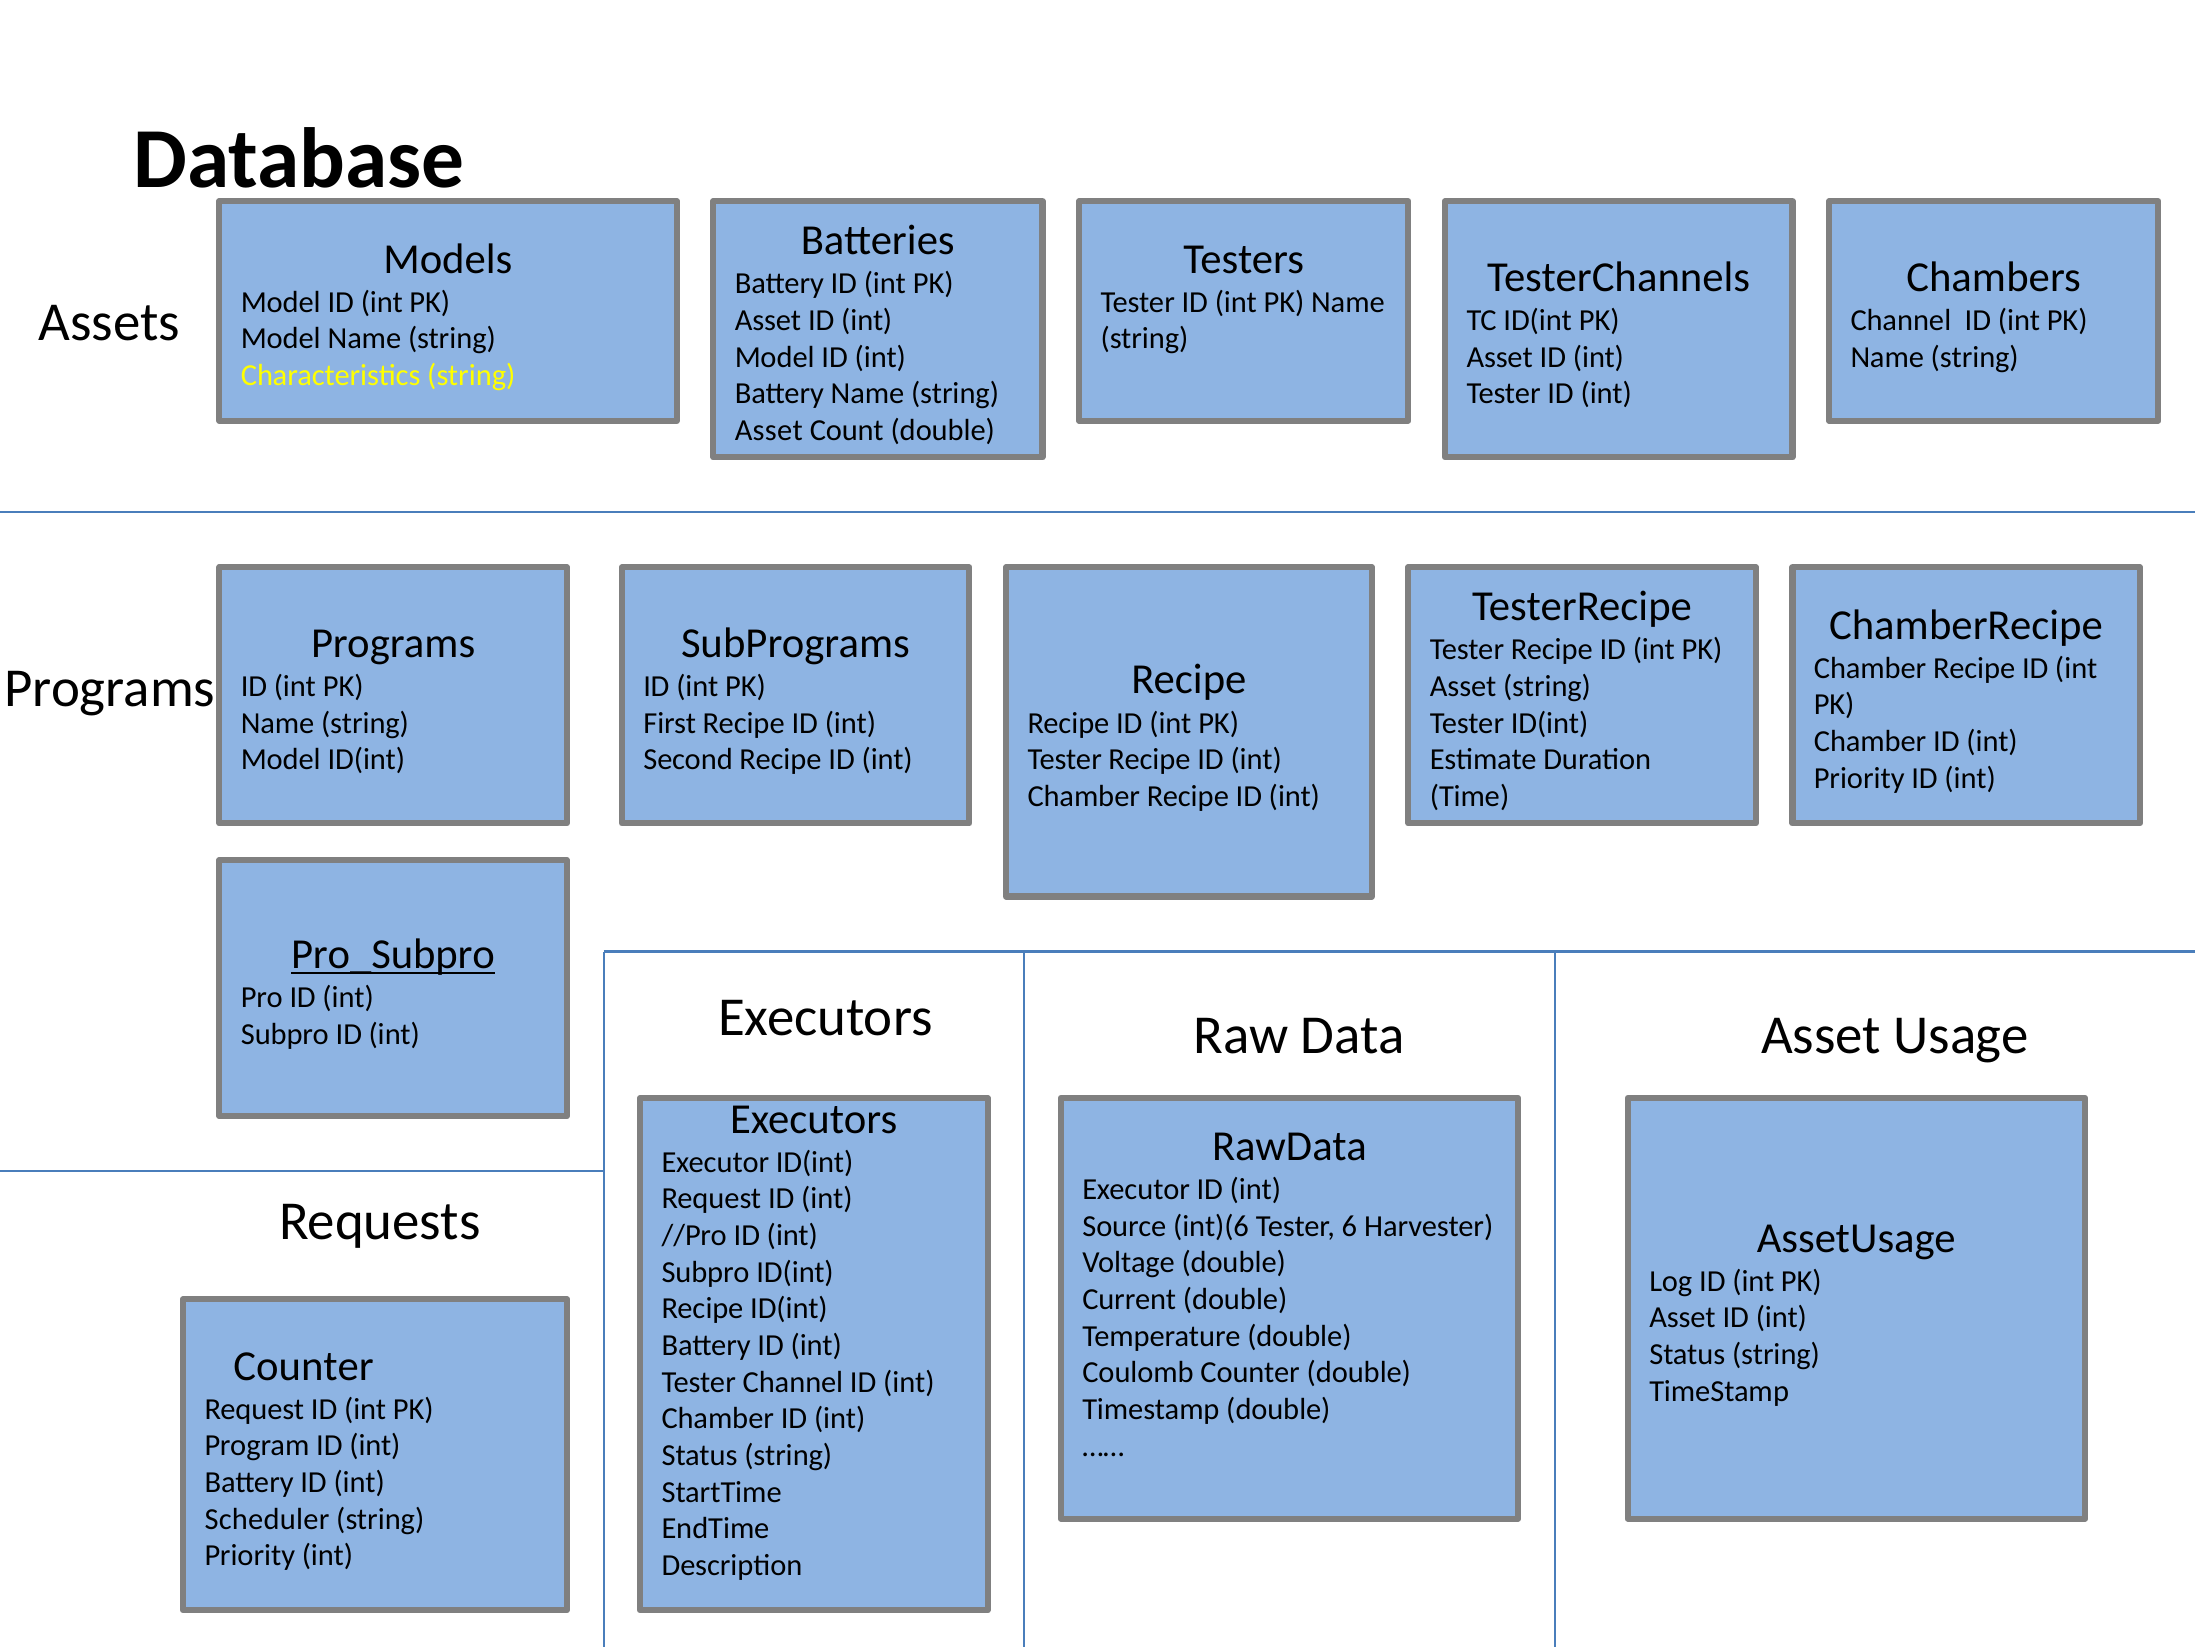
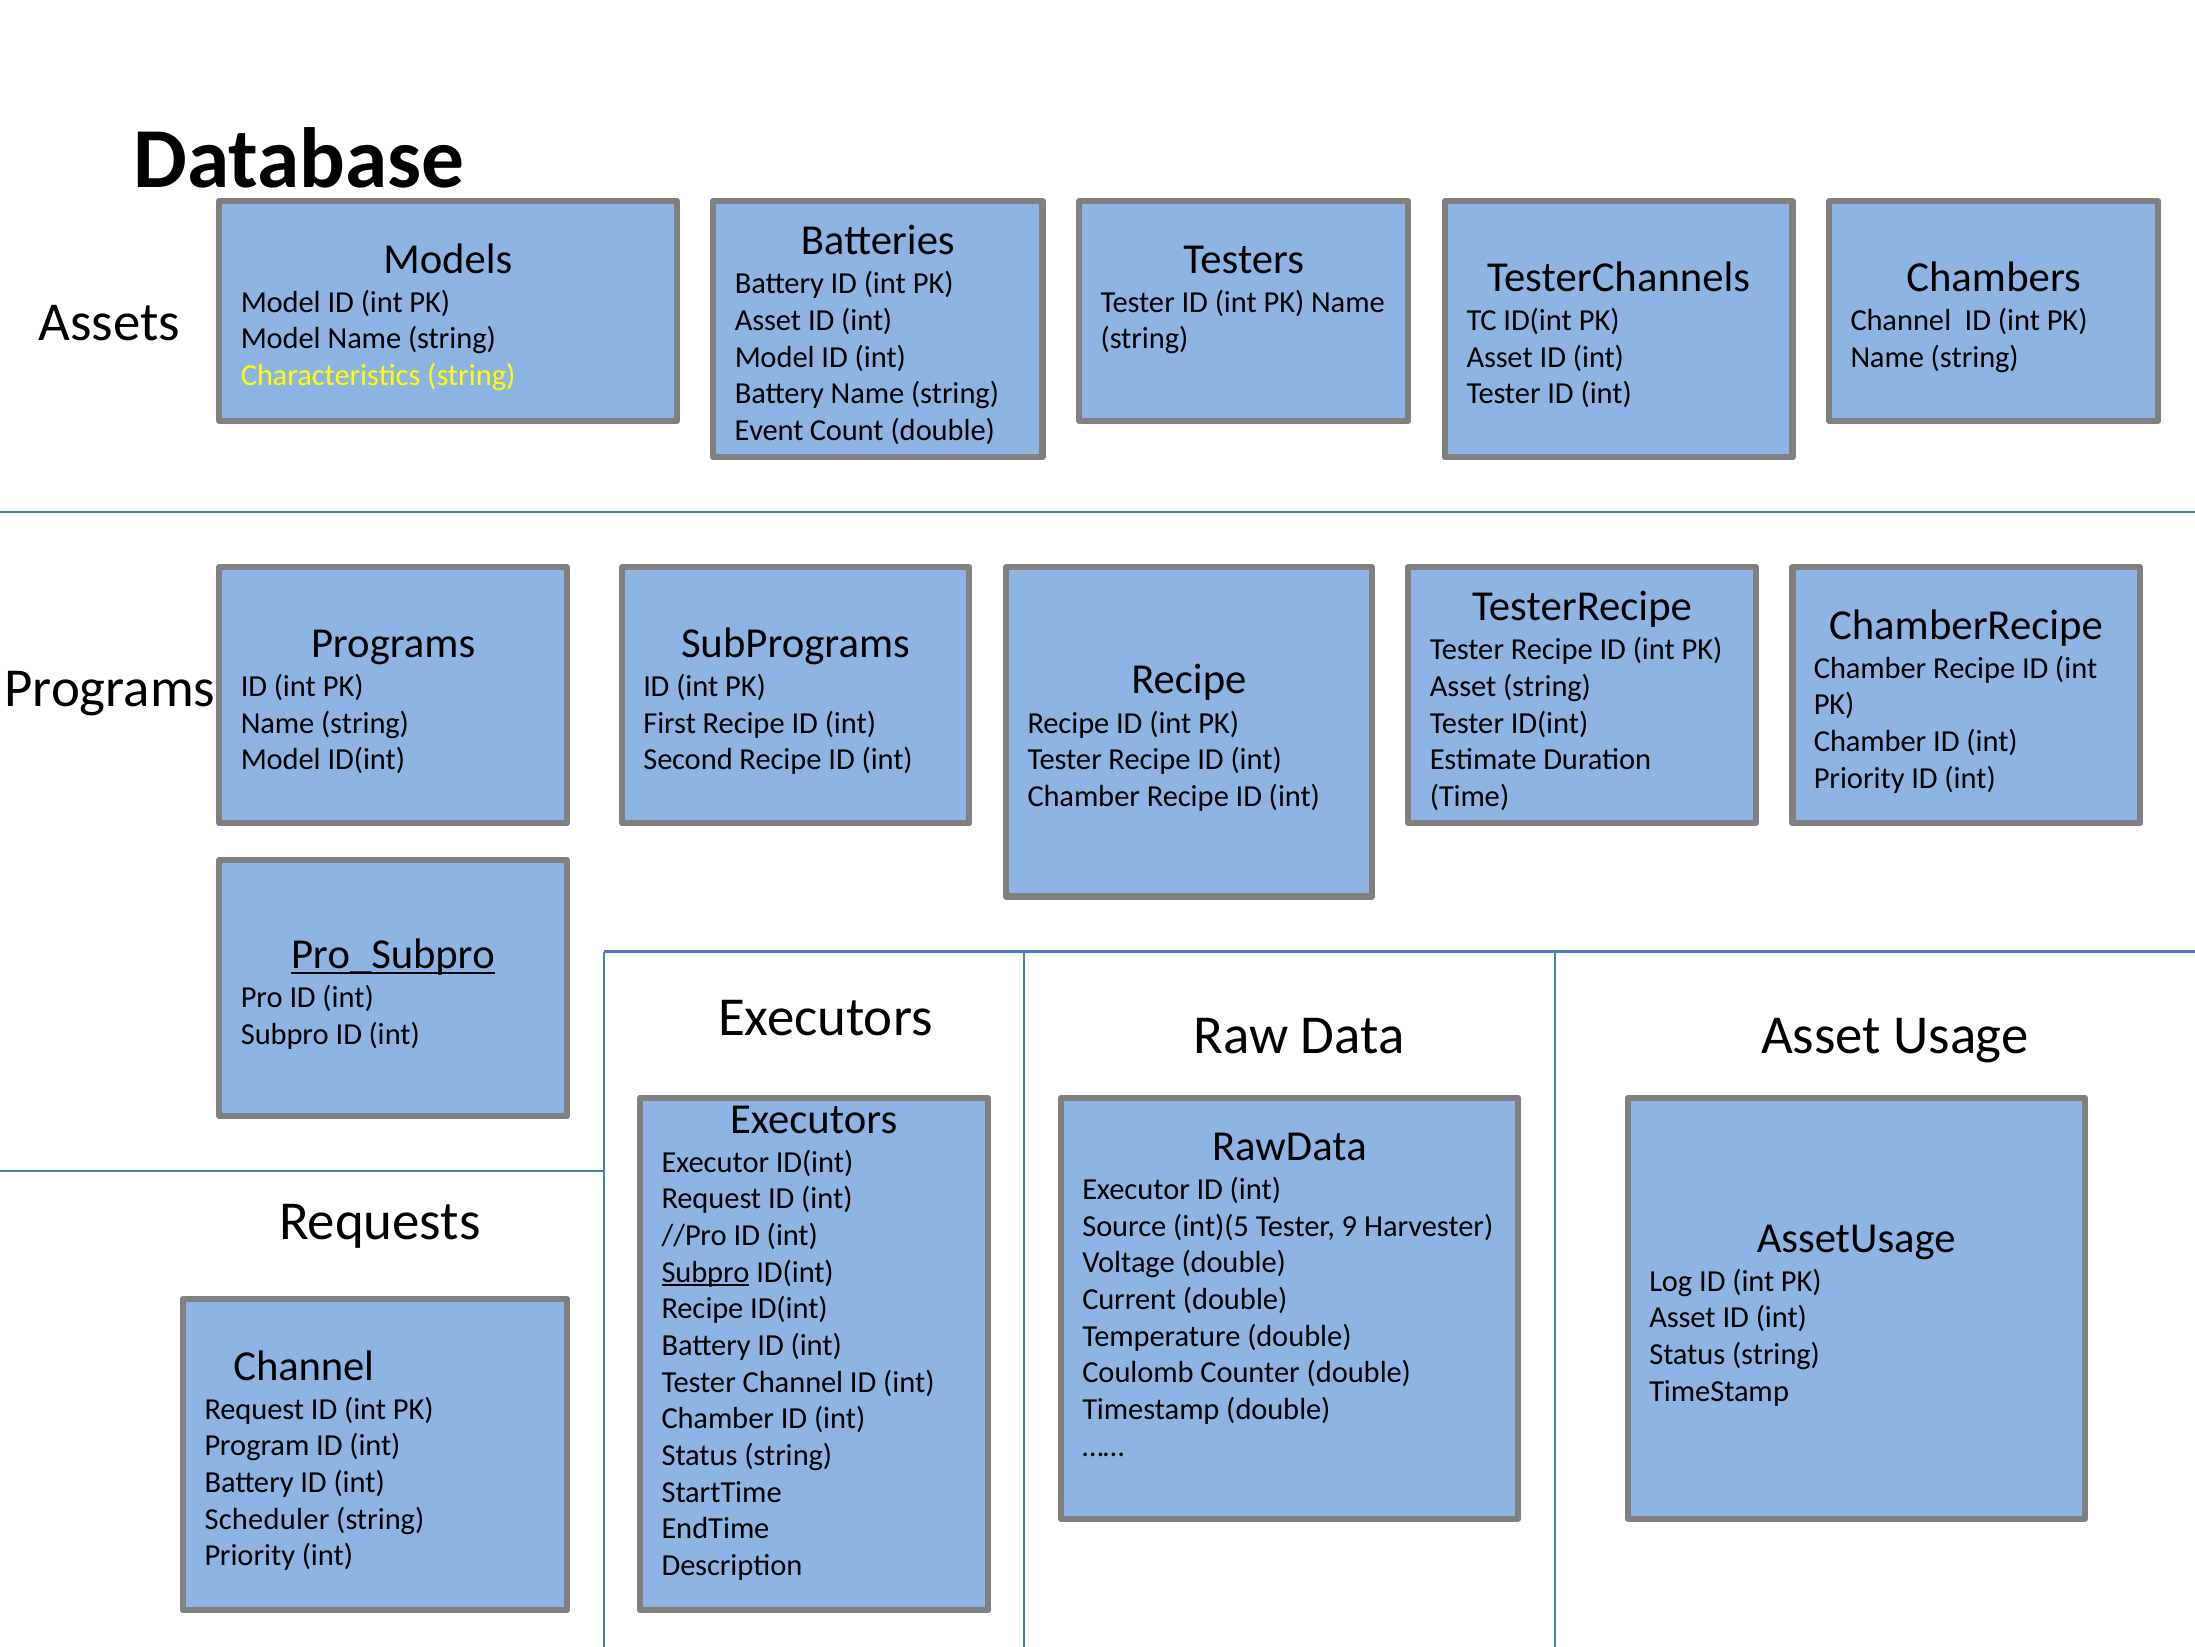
Asset: Asset -> Event (769, 430)
int)(6: int)(6 -> int)(5 (1211, 1226)
6: 6 -> 9 (1349, 1226)
Subpro underline: none -> present (706, 1271)
Counter: Counter -> Channel (304, 1365)
